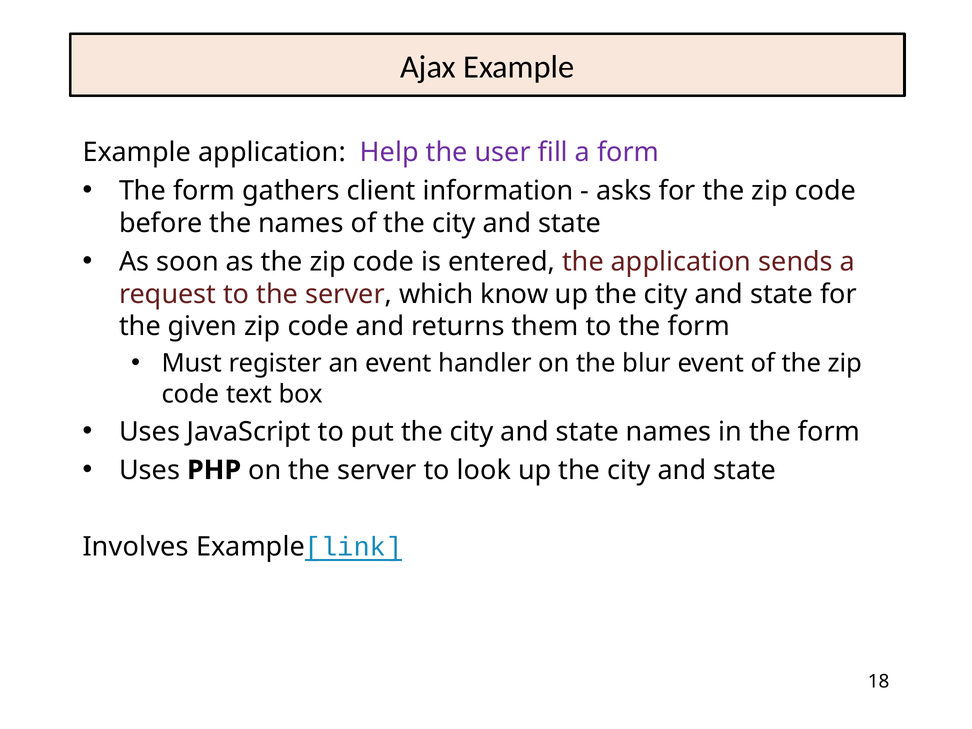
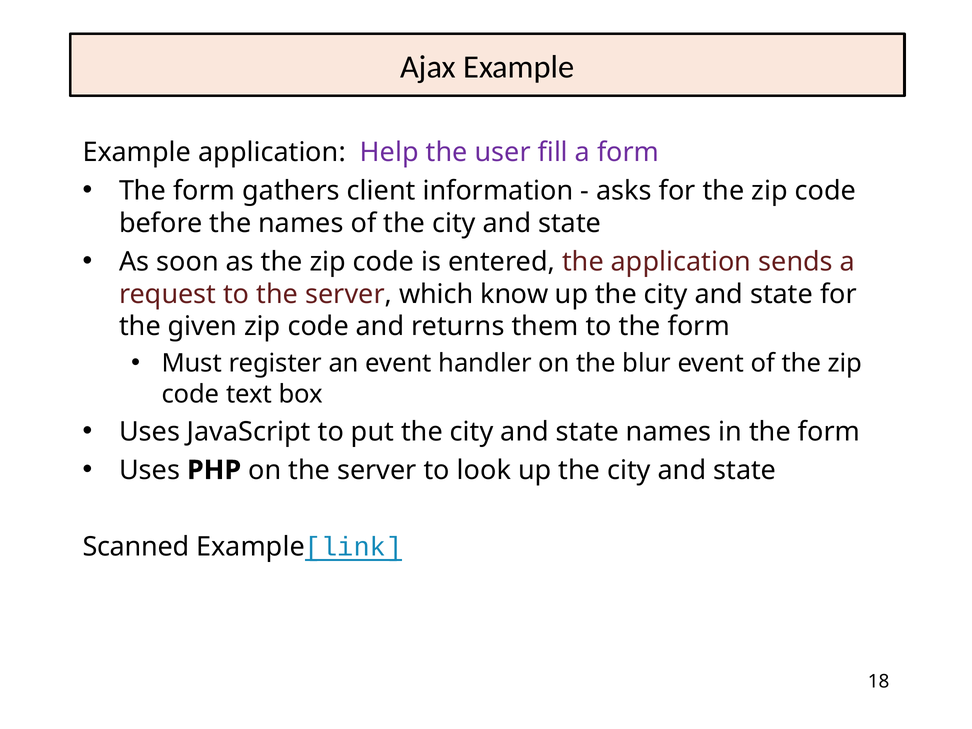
Involves: Involves -> Scanned (136, 547)
